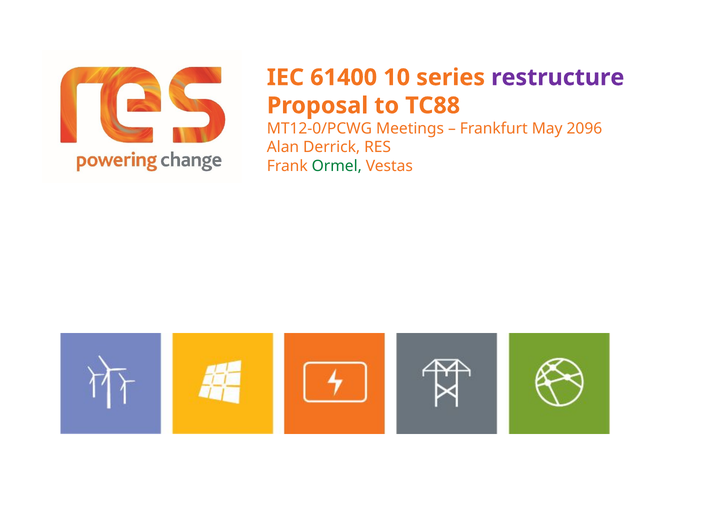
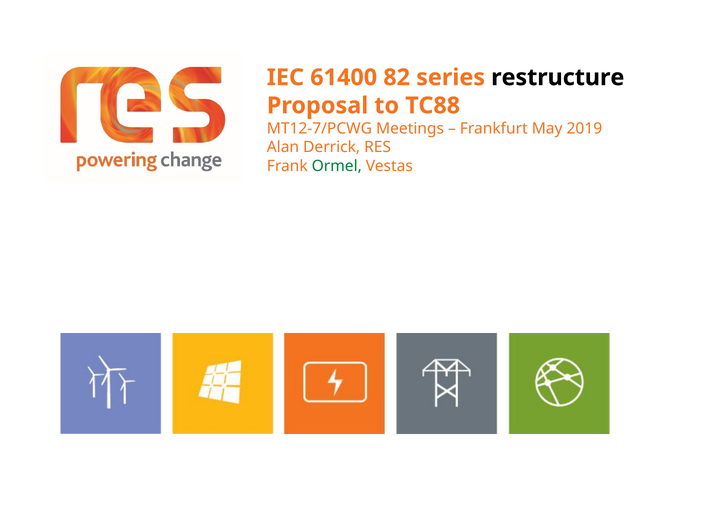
10: 10 -> 82 (397, 77)
restructure colour: purple -> black (558, 77)
MT12-0/PCWG: MT12-0/PCWG -> MT12-7/PCWG (319, 128)
2096: 2096 -> 2019 (584, 128)
